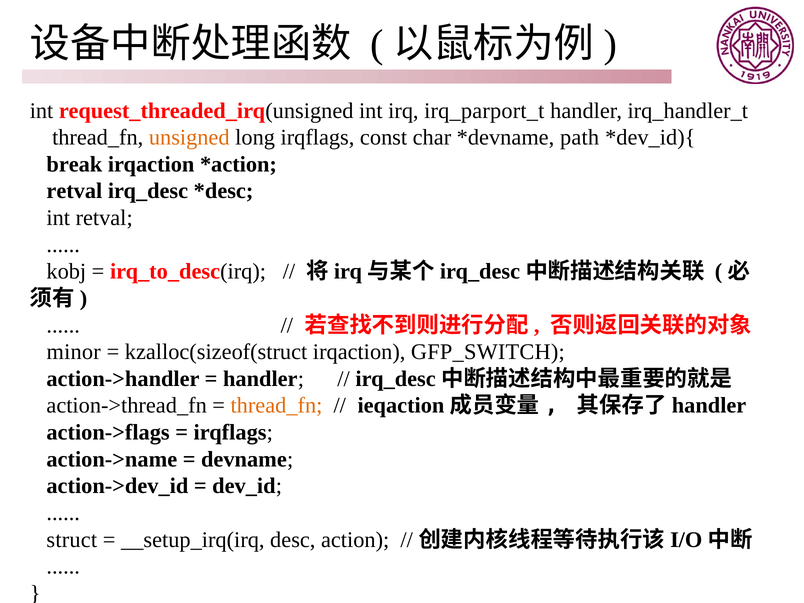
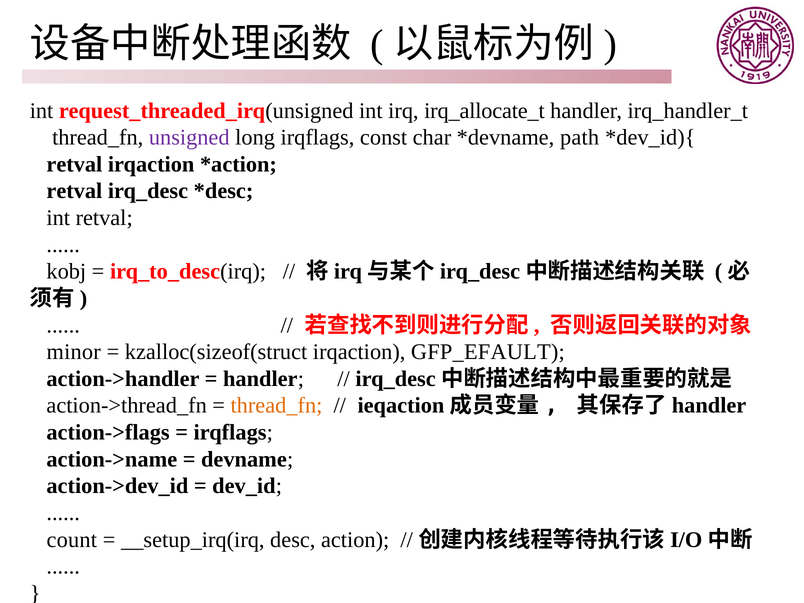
irq_parport_t: irq_parport_t -> irq_allocate_t (484, 111)
unsigned colour: orange -> purple (189, 137)
break: break -> retval (74, 164)
GFP_SWITCH: GFP_SWITCH -> GFP_EFAULT (488, 352)
struct: struct -> count (72, 540)
